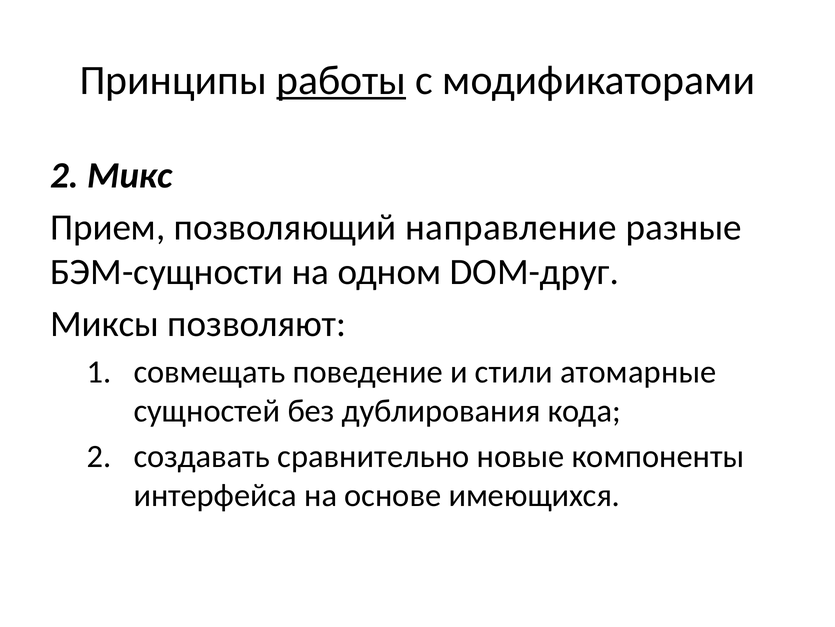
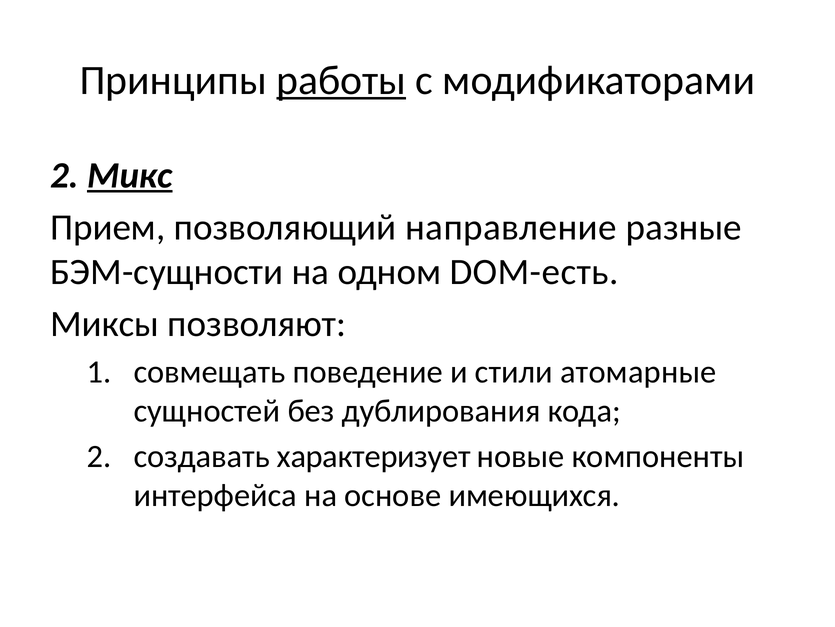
Микс underline: none -> present (130, 175)
DOM-друг: DOM-друг -> DOM-есть (534, 272)
сравнительно: сравнительно -> характеризует (374, 456)
